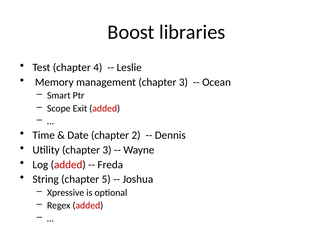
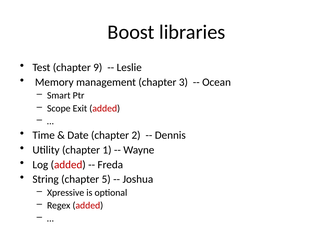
4: 4 -> 9 (98, 67)
Utility chapter 3: 3 -> 1 (107, 150)
